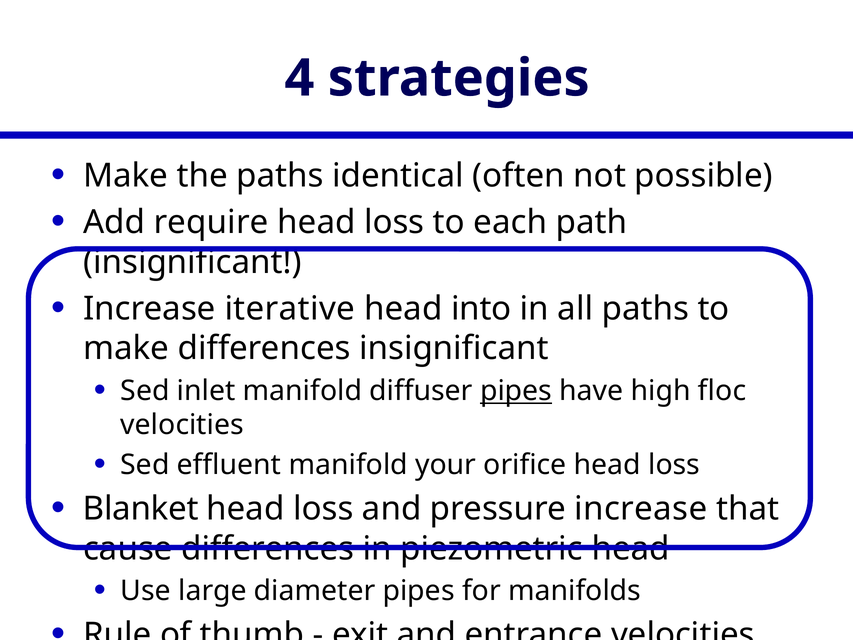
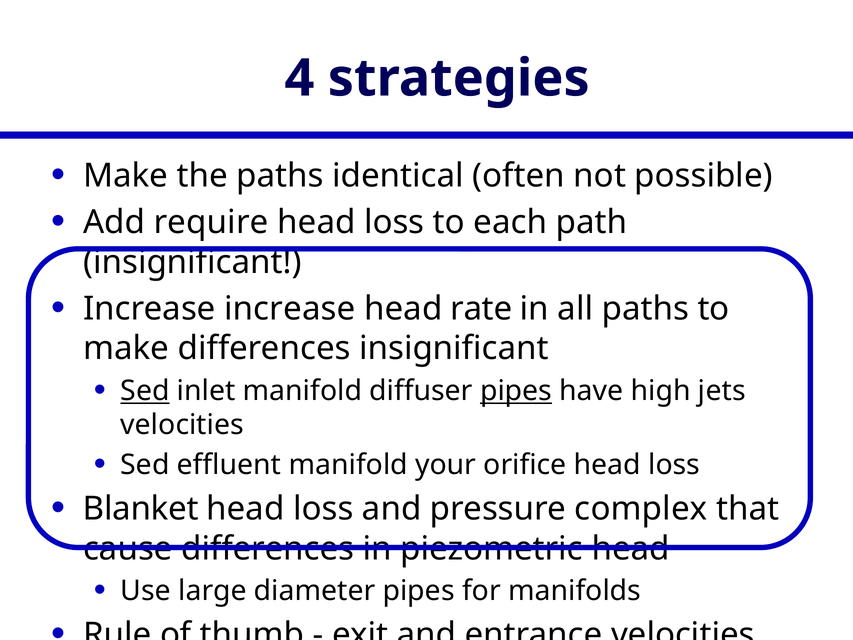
Increase iterative: iterative -> increase (290, 309)
into: into -> rate (481, 309)
Sed underline: none -> present (145, 391)
floc: floc -> jets (722, 391)
pressure increase: increase -> complex (641, 509)
